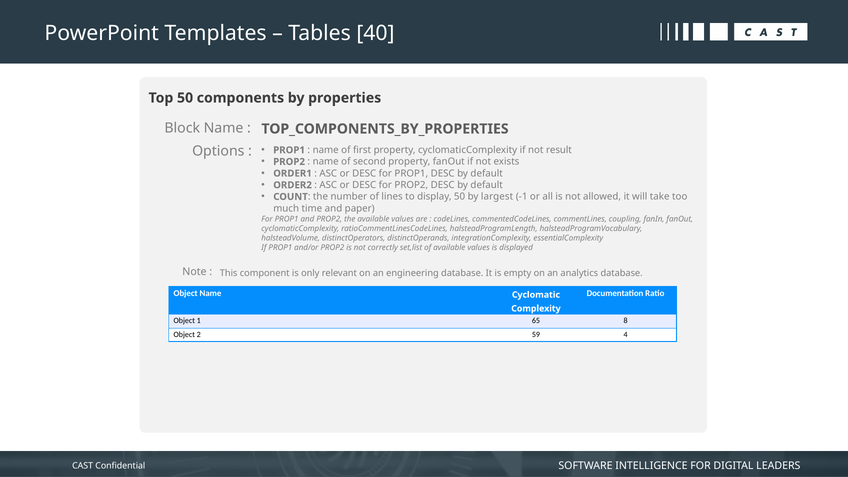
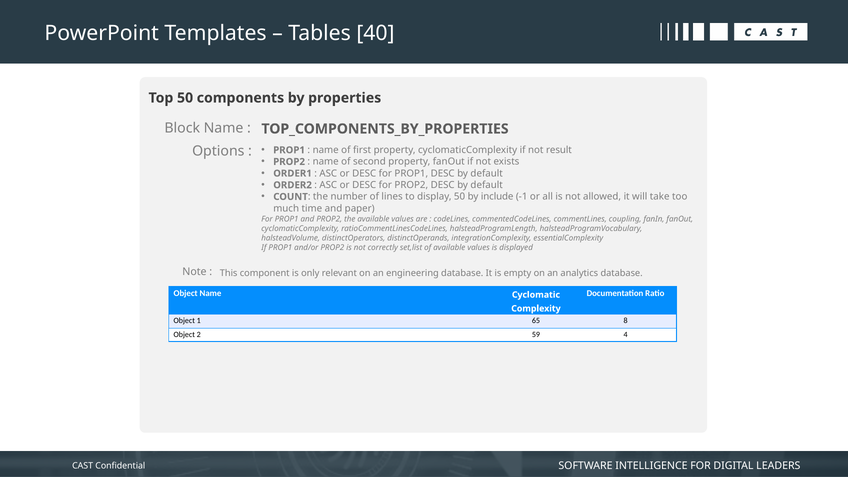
largest: largest -> include (497, 197)
